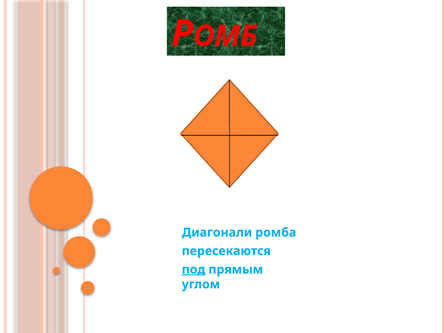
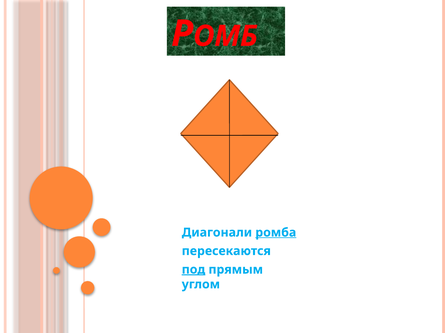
ромба underline: none -> present (276, 233)
